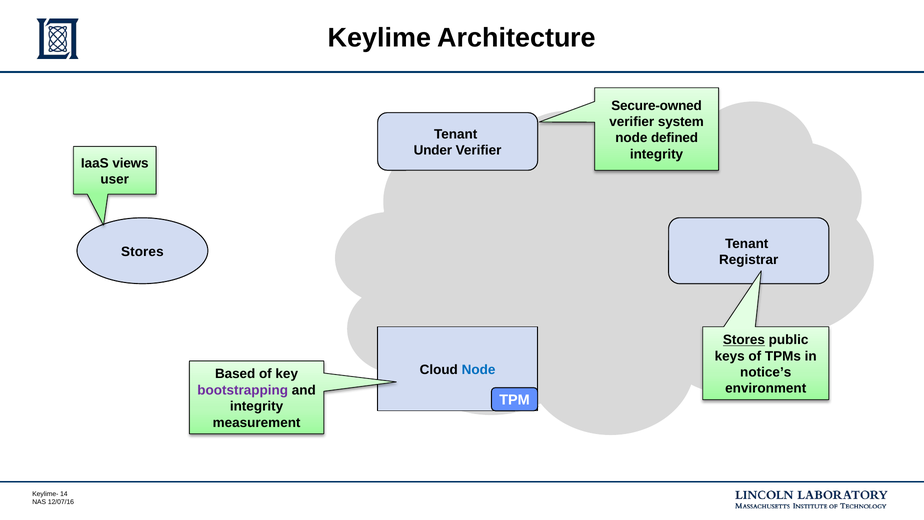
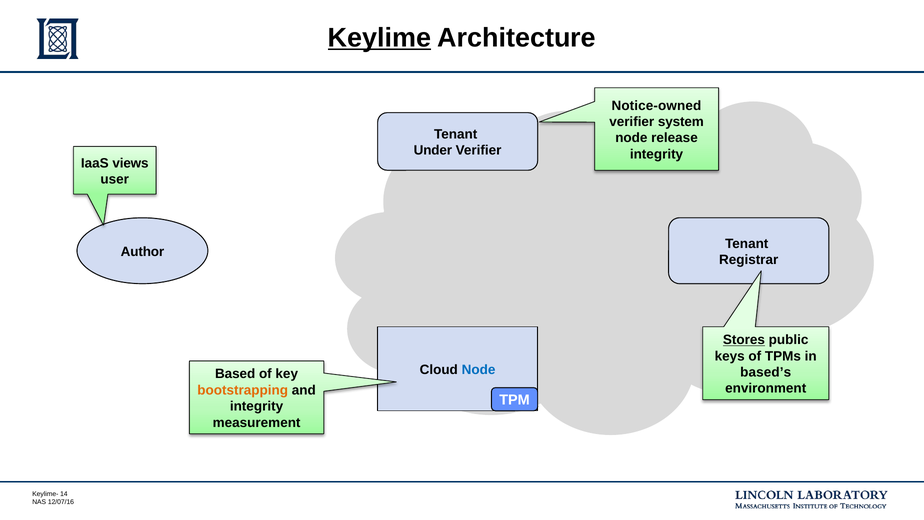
Keylime underline: none -> present (379, 38)
Secure-owned: Secure-owned -> Notice-owned (656, 106)
defined: defined -> release (674, 138)
Stores: Stores -> Author (142, 252)
notice’s: notice’s -> based’s (766, 372)
bootstrapping colour: purple -> orange (243, 390)
